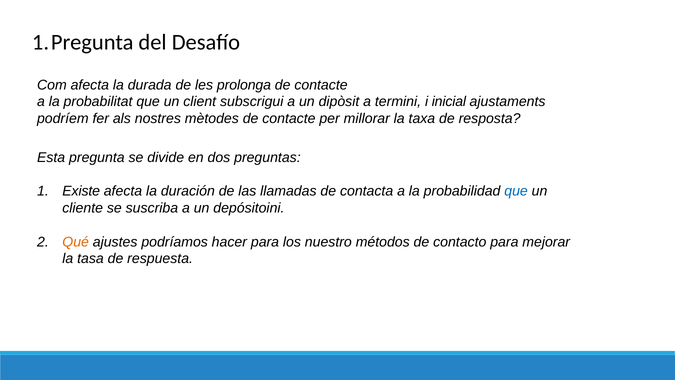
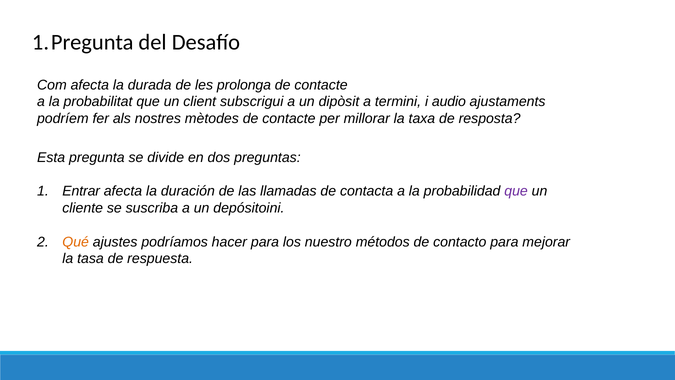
inicial: inicial -> audio (449, 102)
Existe: Existe -> Entrar (81, 191)
que colour: blue -> purple (516, 191)
